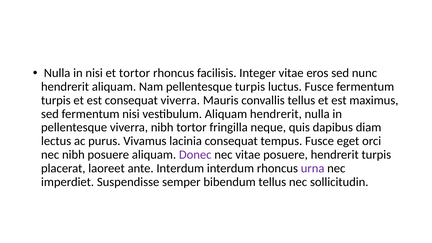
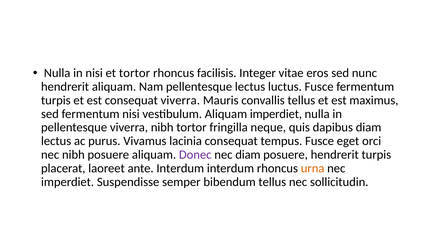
pellentesque turpis: turpis -> lectus (250, 87)
Aliquam hendrerit: hendrerit -> imperdiet (276, 114)
nec vitae: vitae -> diam (248, 155)
urna colour: purple -> orange (313, 168)
